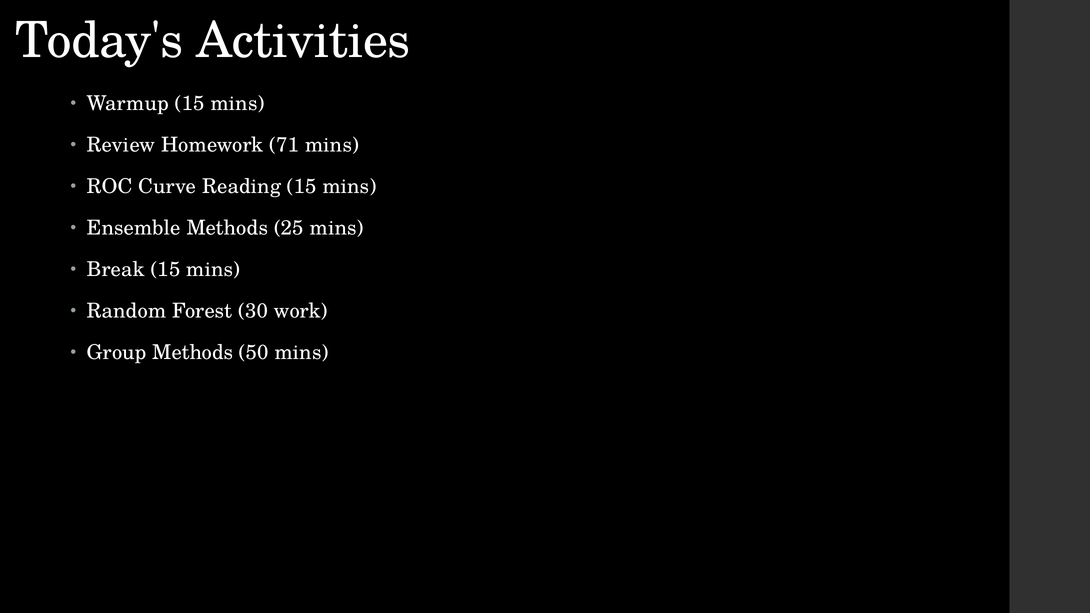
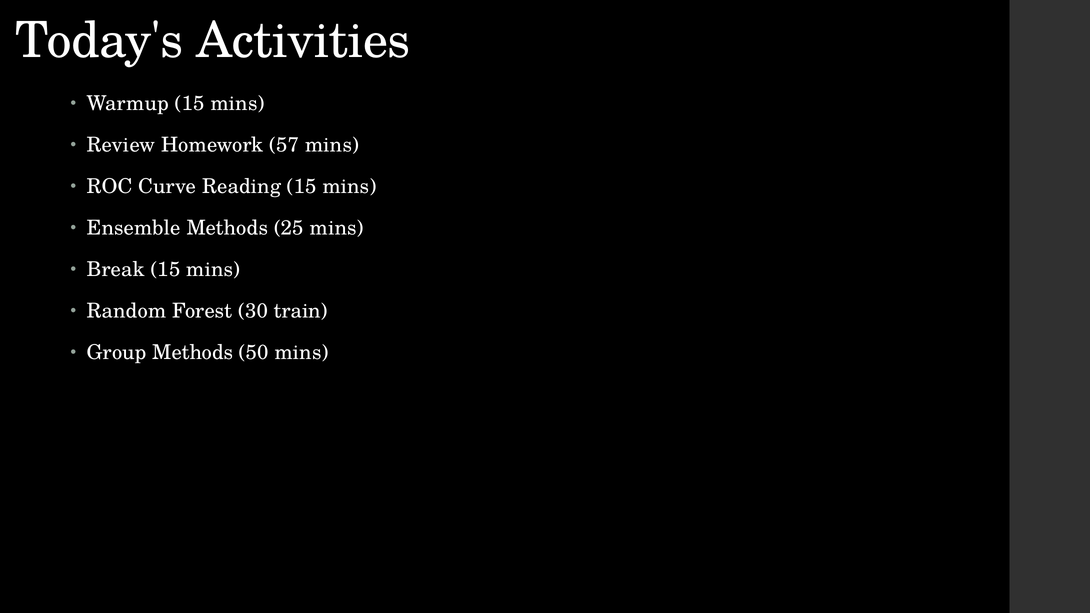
71: 71 -> 57 (284, 145)
work: work -> train (301, 311)
